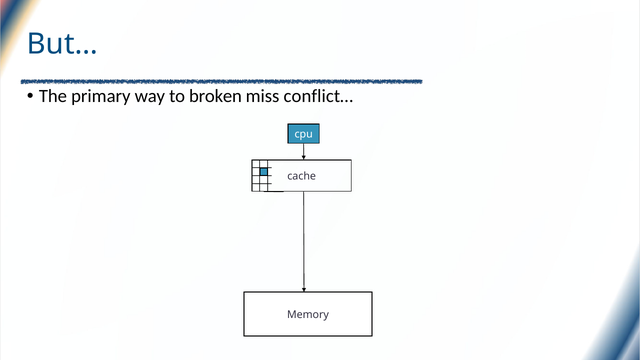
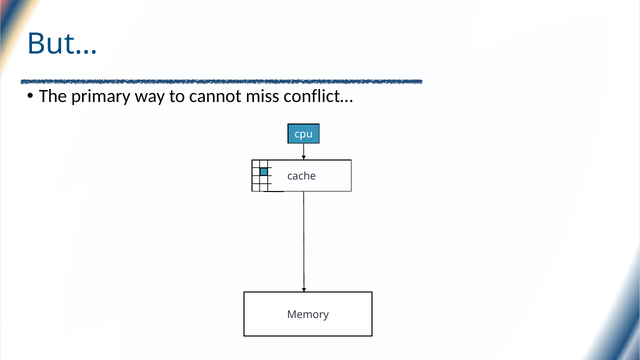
broken: broken -> cannot (215, 96)
